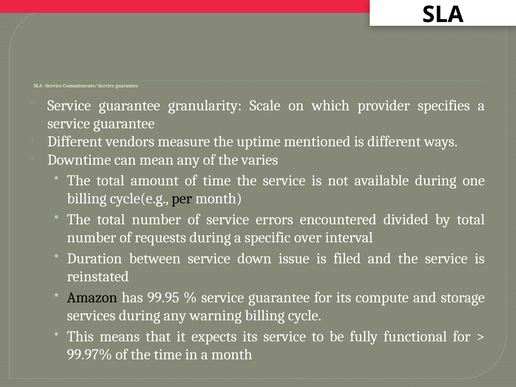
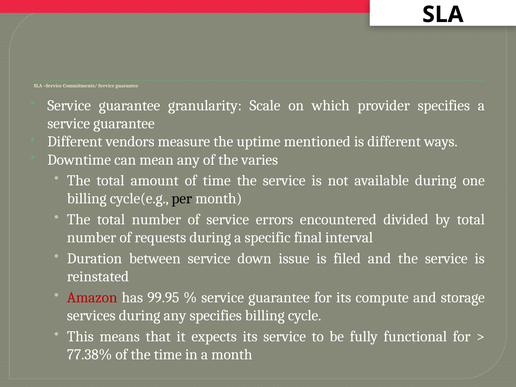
over: over -> final (308, 238)
Amazon colour: black -> red (92, 298)
any warning: warning -> specifies (216, 316)
99.97%: 99.97% -> 77.38% (90, 355)
